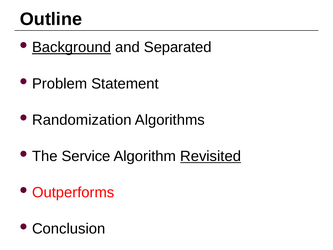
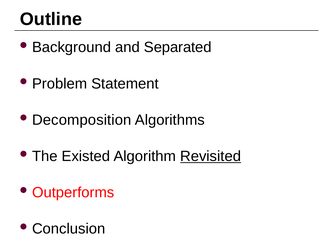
Background underline: present -> none (72, 47)
Randomization: Randomization -> Decomposition (82, 120)
Service: Service -> Existed (86, 156)
